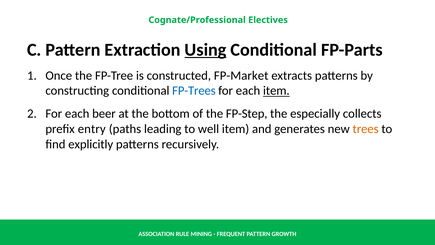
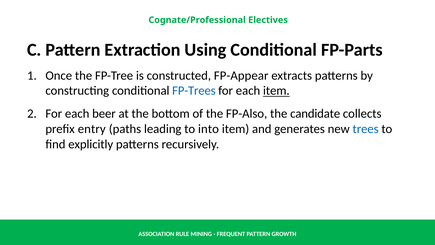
Using underline: present -> none (206, 50)
FP-Market: FP-Market -> FP-Appear (241, 75)
FP-Step: FP-Step -> FP-Also (247, 113)
especially: especially -> candidate (315, 113)
well: well -> into (208, 129)
trees colour: orange -> blue (366, 129)
